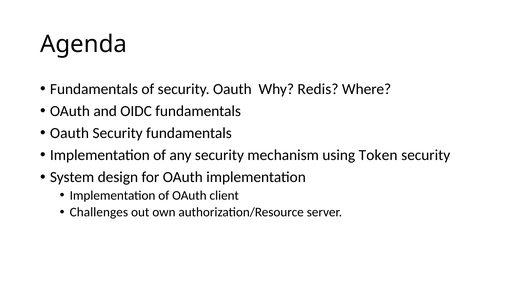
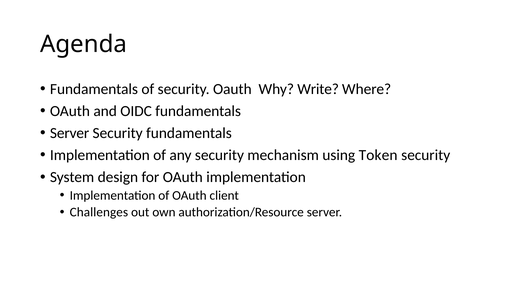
Redis: Redis -> Write (318, 89)
Oauth: Oauth -> Server (70, 133)
